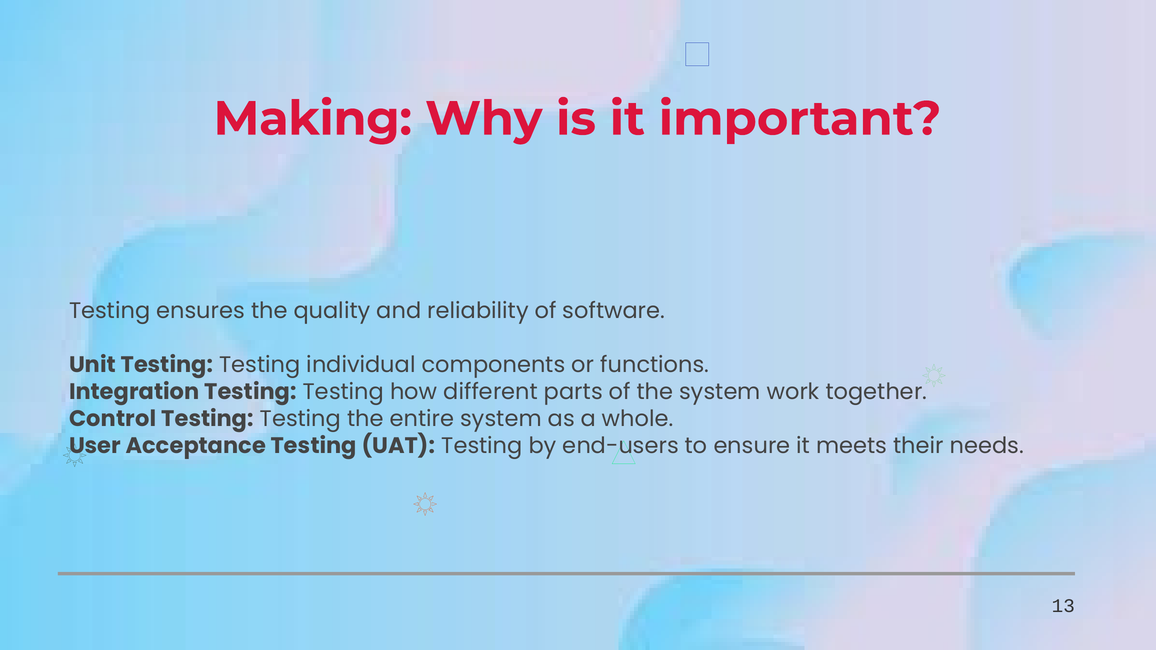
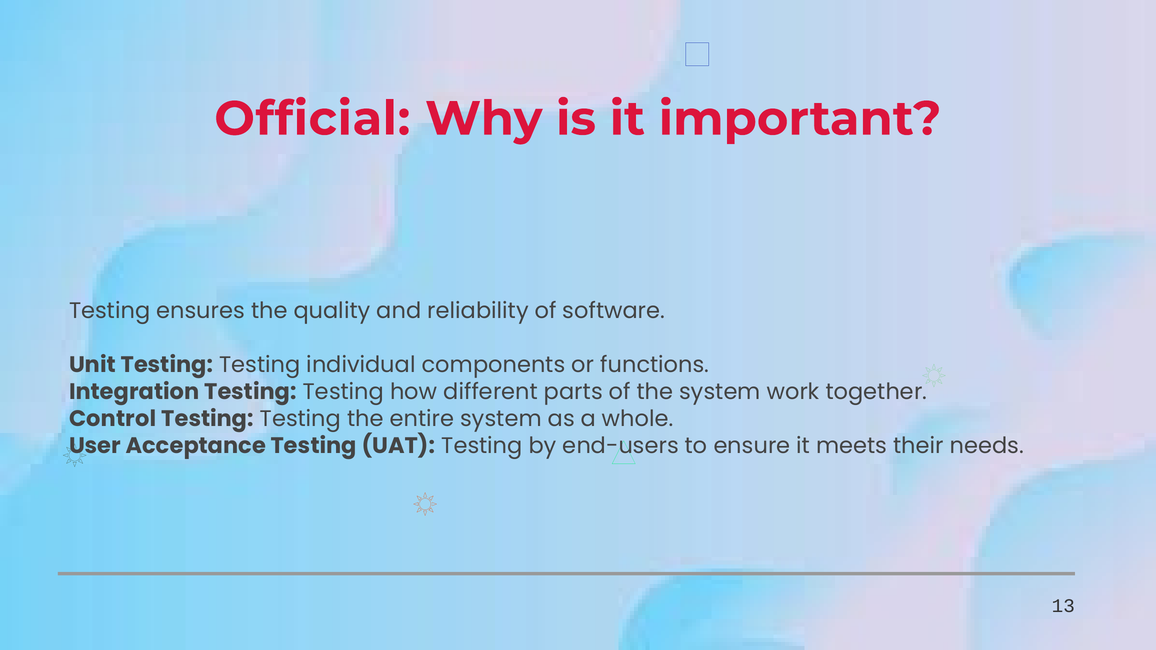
Making: Making -> Official (312, 119)
